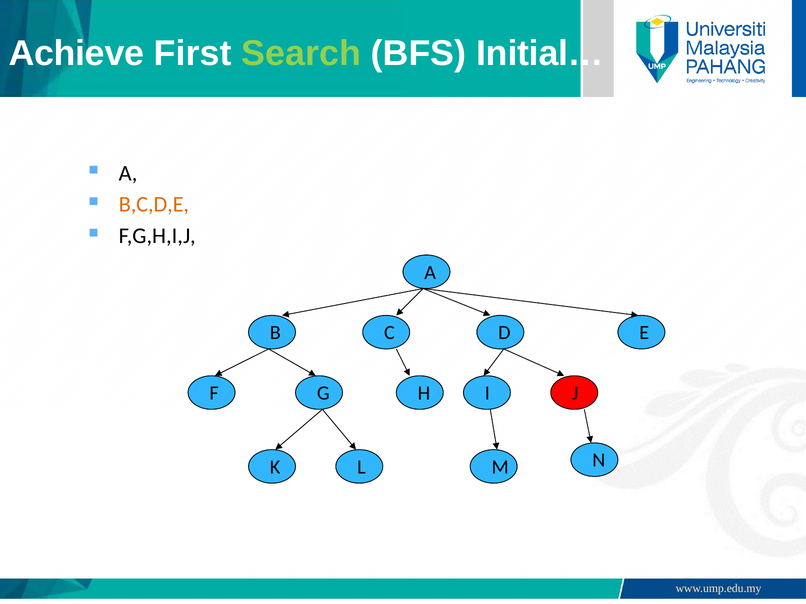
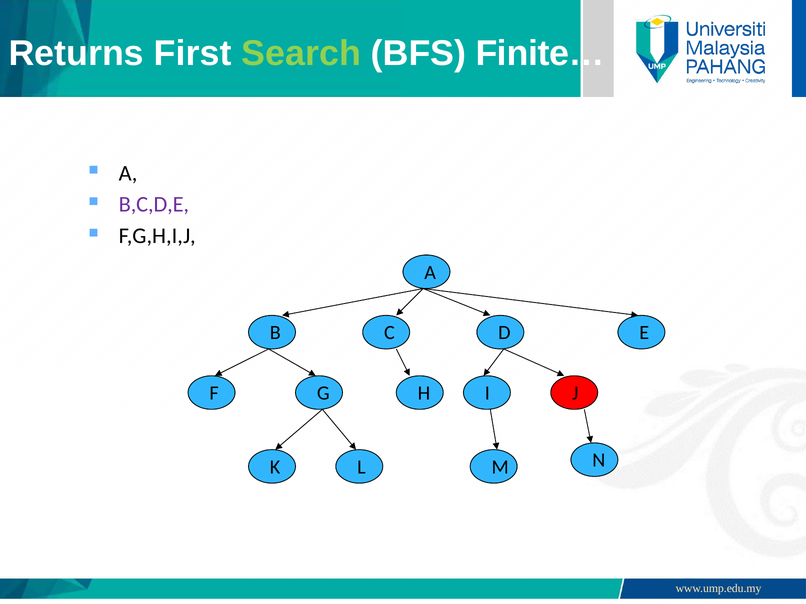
Achieve: Achieve -> Returns (76, 54)
Initial…: Initial… -> Finite… (540, 54)
B,C,D,E colour: orange -> purple (154, 205)
